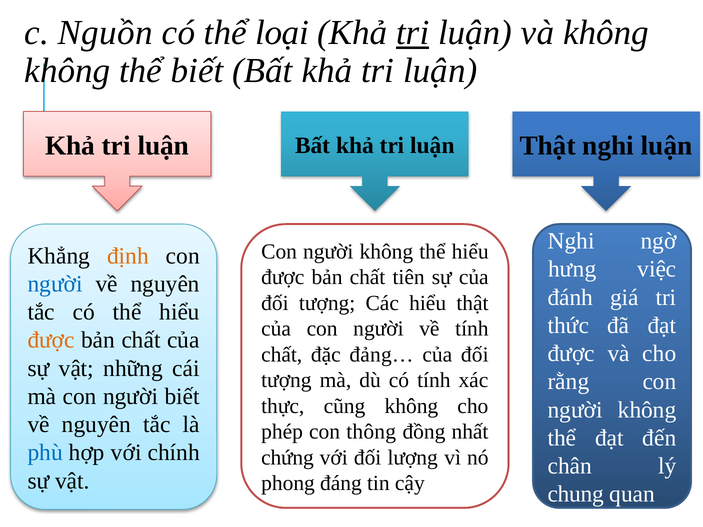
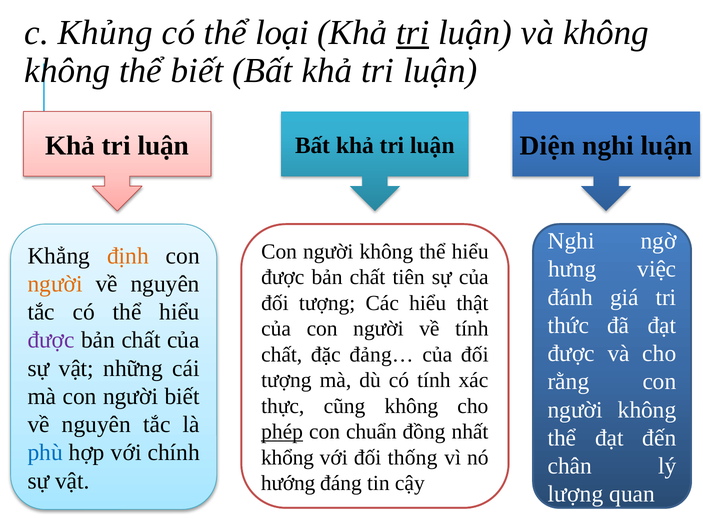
Nguồn: Nguồn -> Khủng (105, 33)
luận Thật: Thật -> Diện (548, 146)
người colour: blue -> orange (55, 284)
được colour: orange -> purple (51, 340)
phép underline: none -> present (282, 432)
thông: thông -> chuẩn (371, 432)
chứng: chứng -> khổng (288, 458)
lượng: lượng -> thống (413, 458)
phong: phong -> hướng (288, 484)
chung: chung -> lượng (576, 494)
